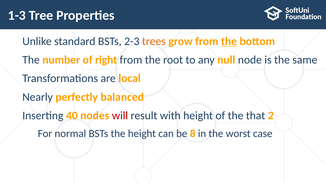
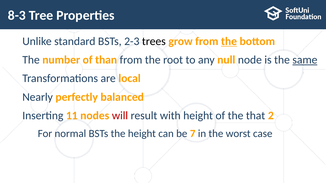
1-3: 1-3 -> 8-3 (17, 15)
trees colour: orange -> black (154, 41)
right: right -> than (106, 60)
same underline: none -> present (305, 60)
40: 40 -> 11 (72, 116)
8: 8 -> 7 (193, 134)
